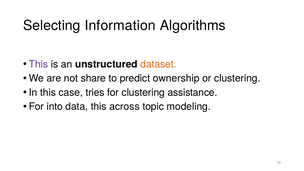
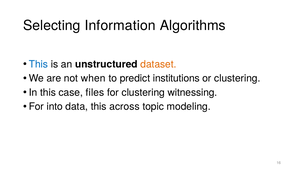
This colour: purple -> blue (38, 64)
share: share -> when (93, 78)
ownership: ownership -> institutions (176, 78)
tries: tries -> files (95, 92)
assistance: assistance -> witnessing (192, 92)
